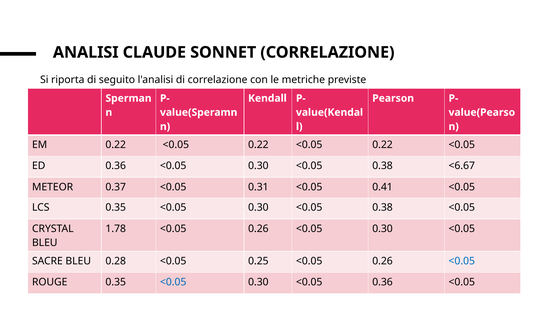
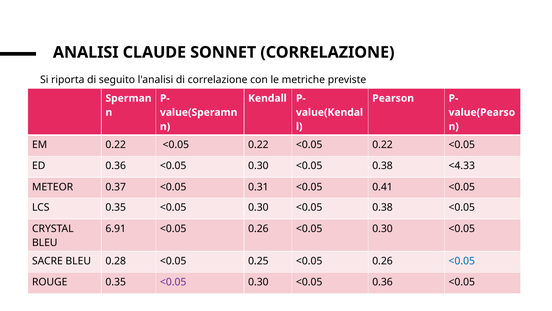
<6.67: <6.67 -> <4.33 (462, 166)
1.78: 1.78 -> 6.91 (116, 228)
<0.05 colour: blue -> purple (173, 282)
